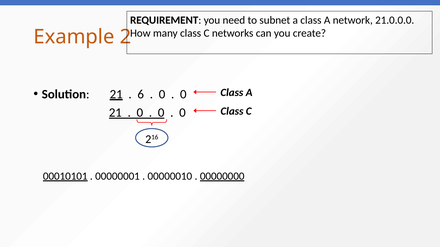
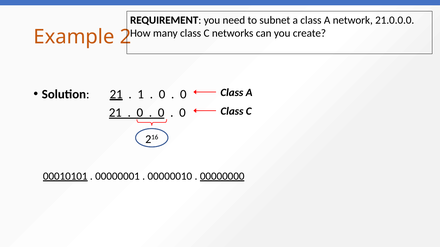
6: 6 -> 1 (141, 94)
